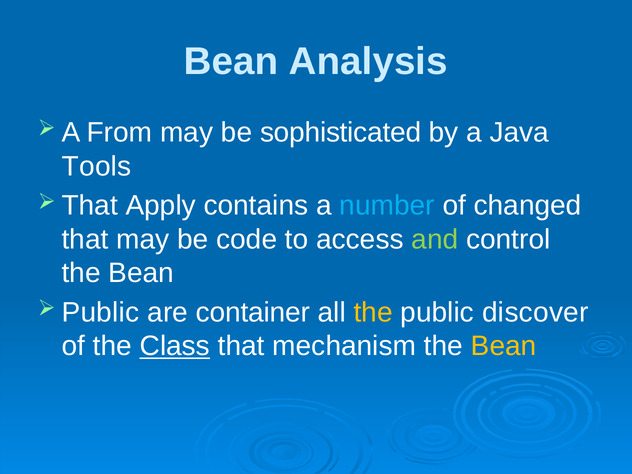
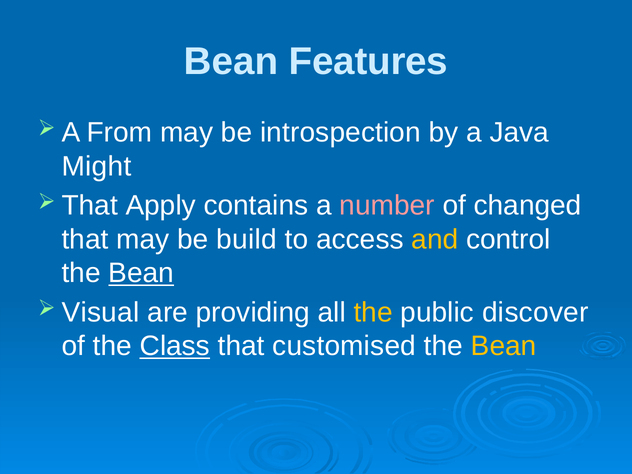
Analysis: Analysis -> Features (368, 61)
sophisticated: sophisticated -> introspection (340, 133)
Tools: Tools -> Might (97, 166)
number colour: light blue -> pink (387, 206)
code: code -> build (247, 239)
and colour: light green -> yellow (435, 239)
Bean underline: none -> present (141, 273)
Public: Public -> Visual (101, 312)
container: container -> providing (253, 312)
mechanism: mechanism -> customised (344, 346)
